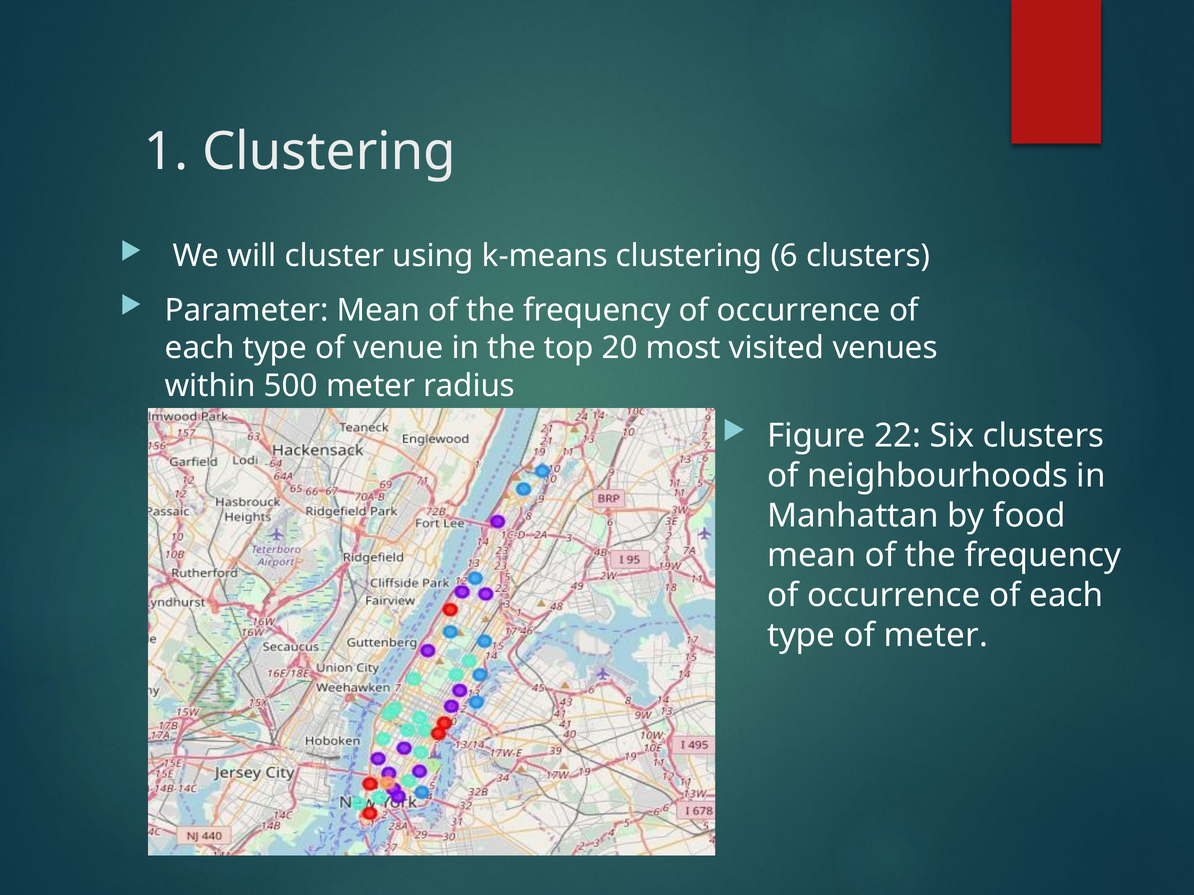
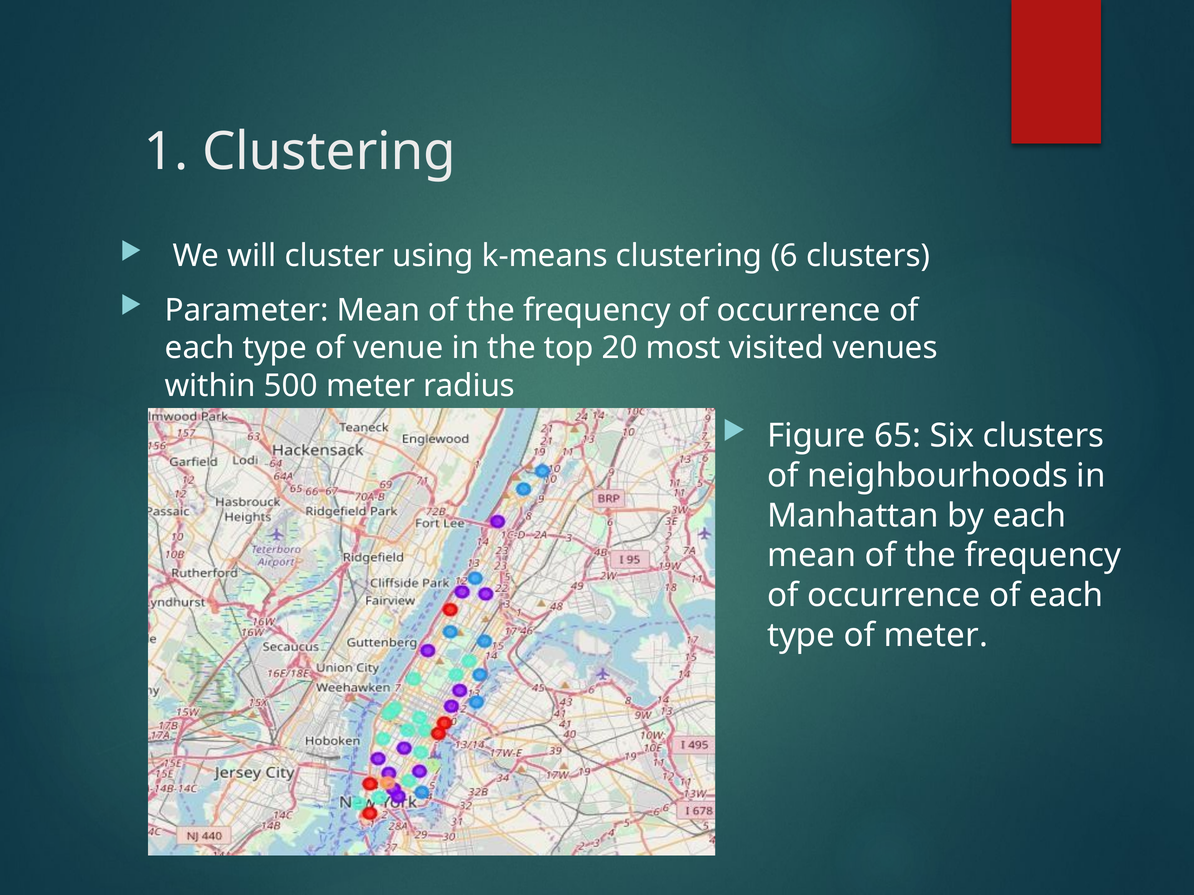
22: 22 -> 65 (898, 436)
by food: food -> each (1030, 516)
